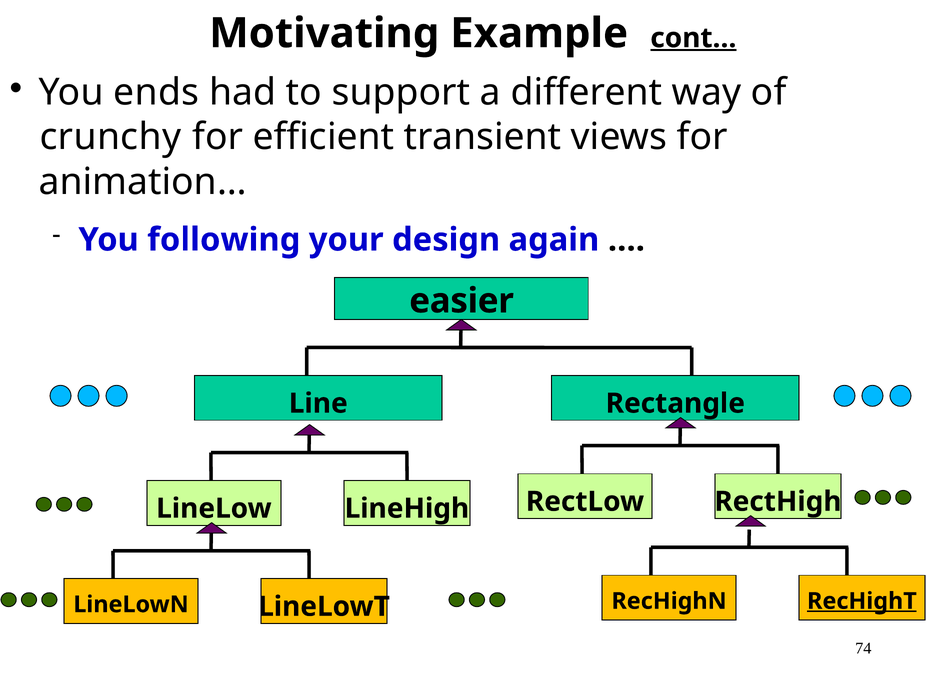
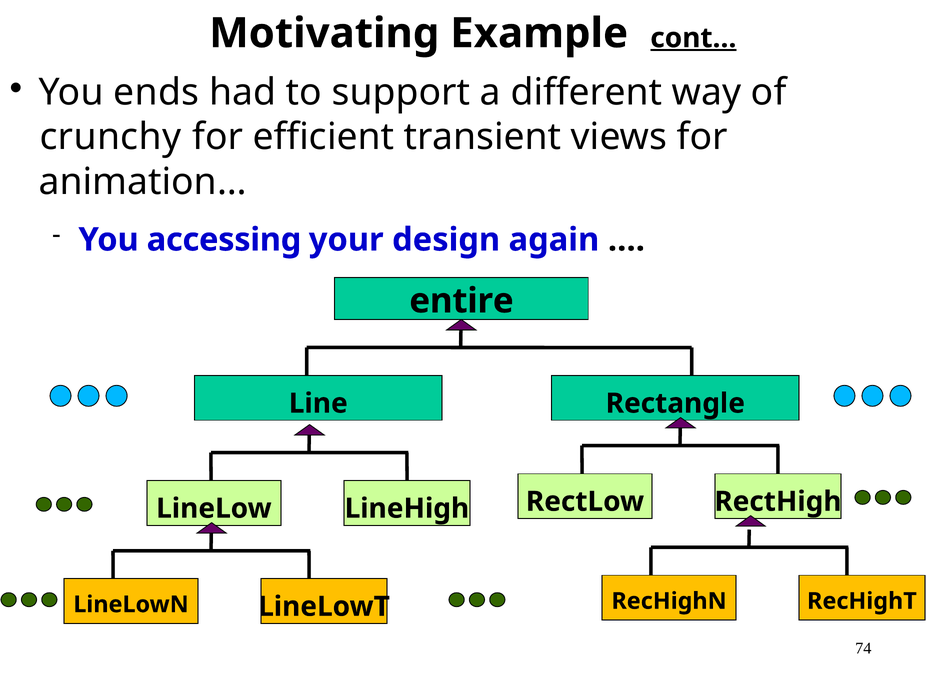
following: following -> accessing (224, 240)
easier: easier -> entire (461, 301)
RecHighT underline: present -> none (862, 601)
